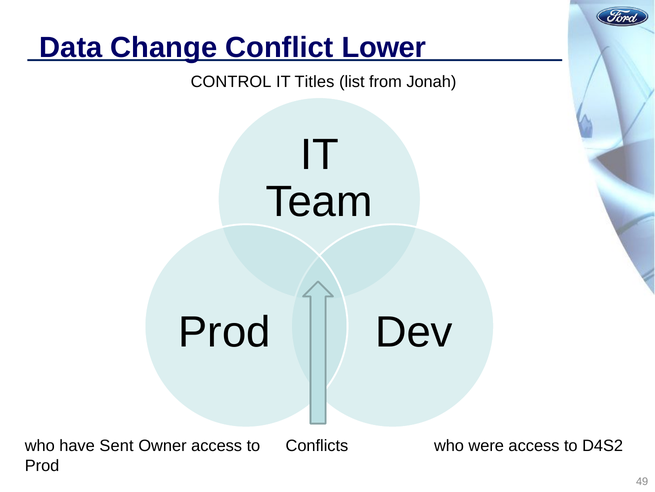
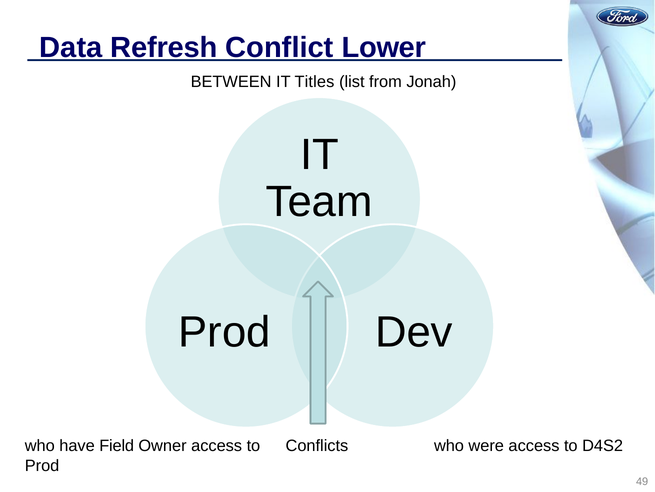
Change: Change -> Refresh (164, 47)
CONTROL: CONTROL -> BETWEEN (231, 82)
Sent: Sent -> Field (117, 445)
